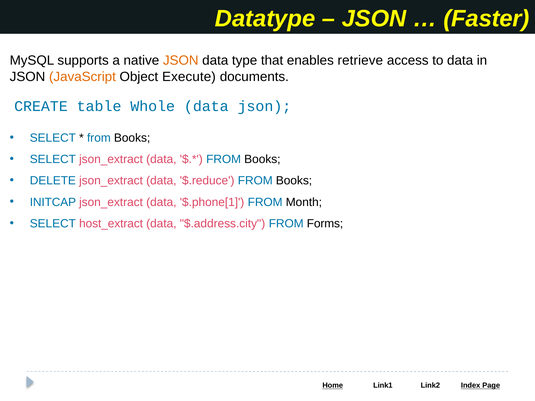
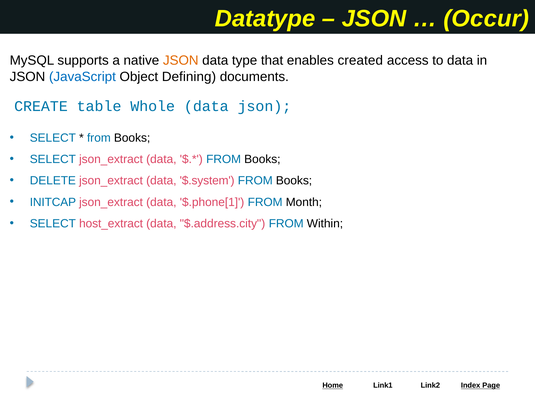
Faster: Faster -> Occur (486, 19)
retrieve: retrieve -> created (360, 61)
JavaScript colour: orange -> blue (82, 77)
Execute: Execute -> Defining (189, 77)
$.reduce: $.reduce -> $.system (207, 181)
Forms: Forms -> Within (325, 224)
